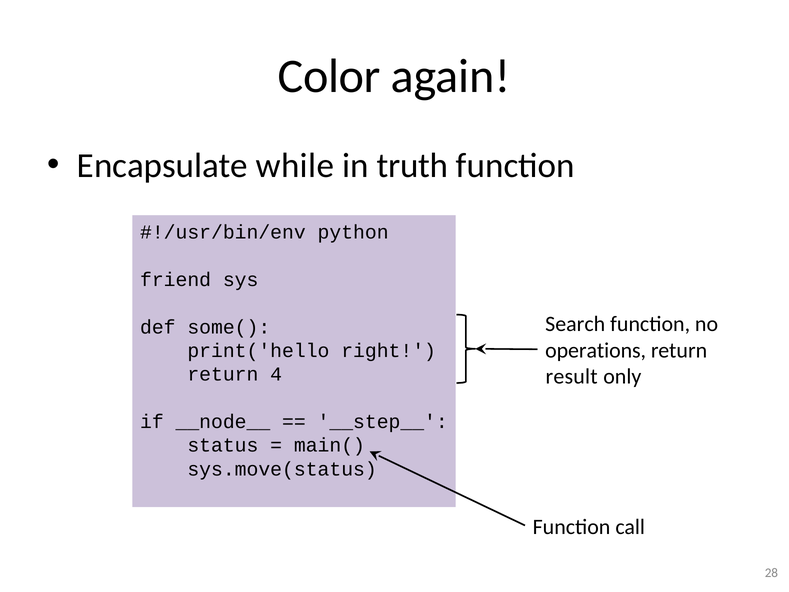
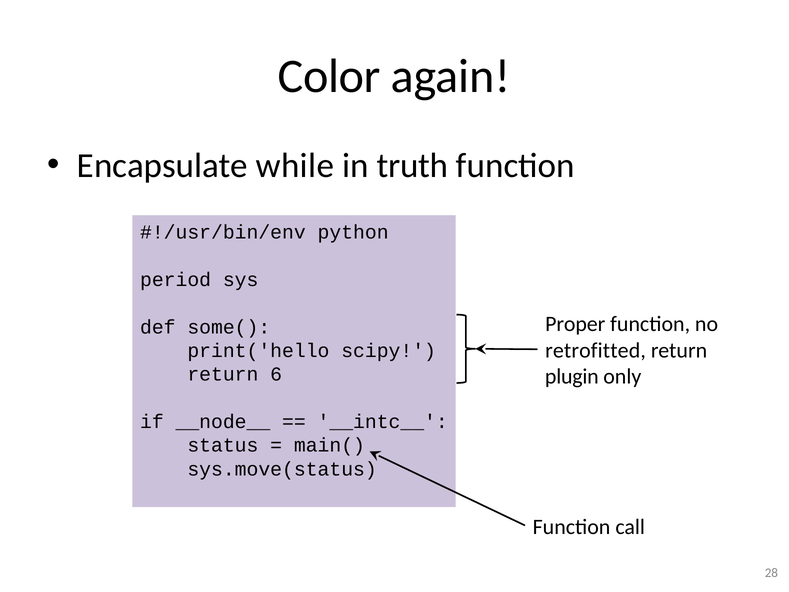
friend: friend -> period (176, 280)
Search: Search -> Proper (575, 324)
operations: operations -> retrofitted (596, 350)
right: right -> scipy (389, 351)
4: 4 -> 6 (276, 374)
result: result -> plugin (572, 376)
__step__: __step__ -> __intc__ (383, 422)
